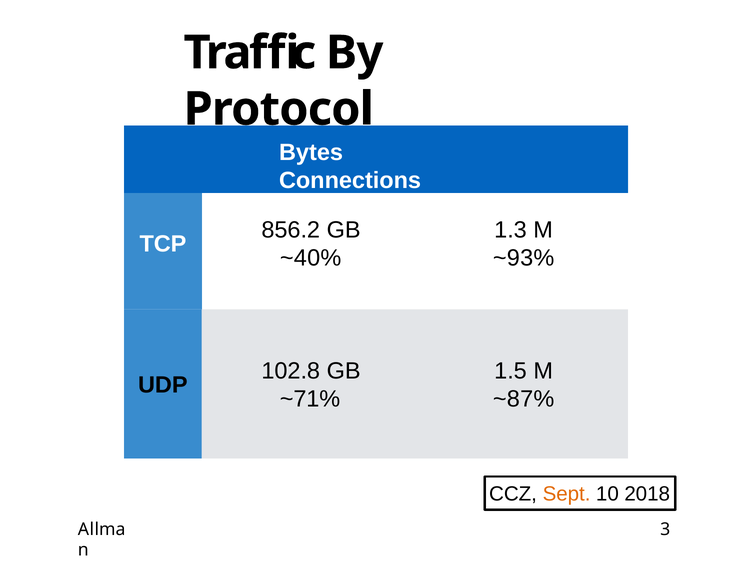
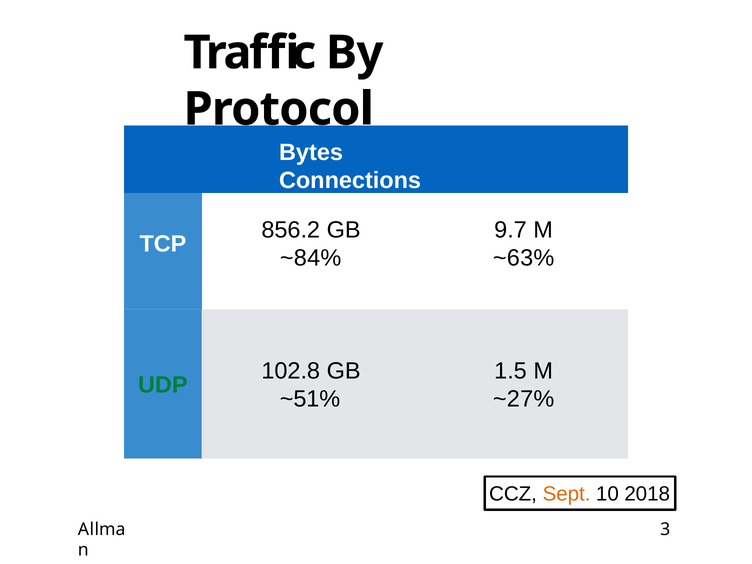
1.3: 1.3 -> 9.7 (511, 230)
~40%: ~40% -> ~84% (311, 258)
~93%: ~93% -> ~63% (524, 258)
UDP colour: black -> green (163, 385)
~71%: ~71% -> ~51% (310, 399)
~87%: ~87% -> ~27% (524, 399)
